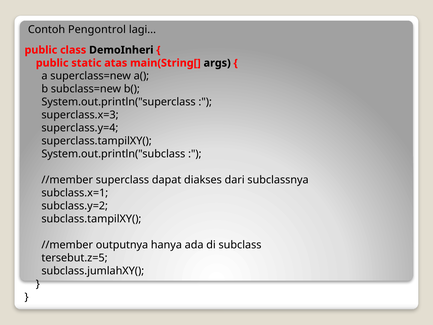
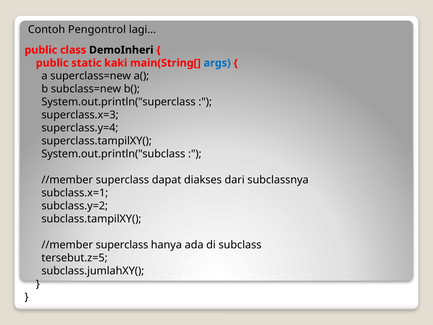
atas: atas -> kaki (116, 63)
args colour: black -> blue (217, 63)
outputnya: outputnya -> superclass (122, 245)
